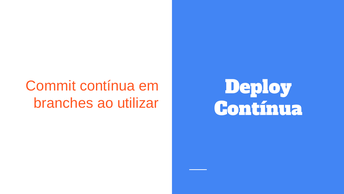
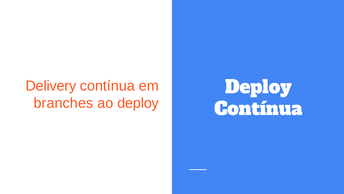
Commit: Commit -> Delivery (51, 86)
ao utilizar: utilizar -> deploy (138, 103)
